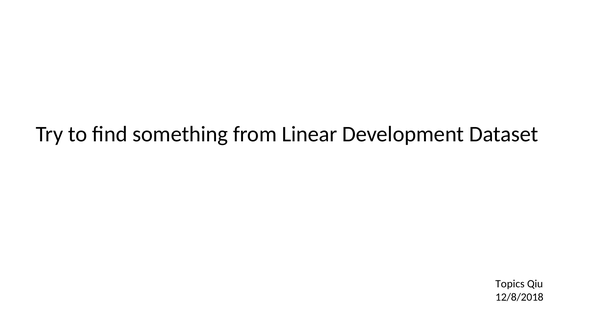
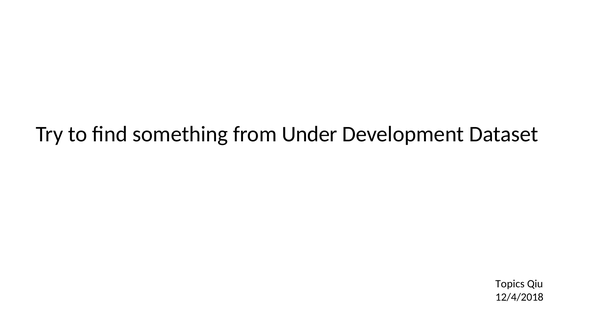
Linear: Linear -> Under (310, 134)
12/8/2018: 12/8/2018 -> 12/4/2018 (519, 297)
